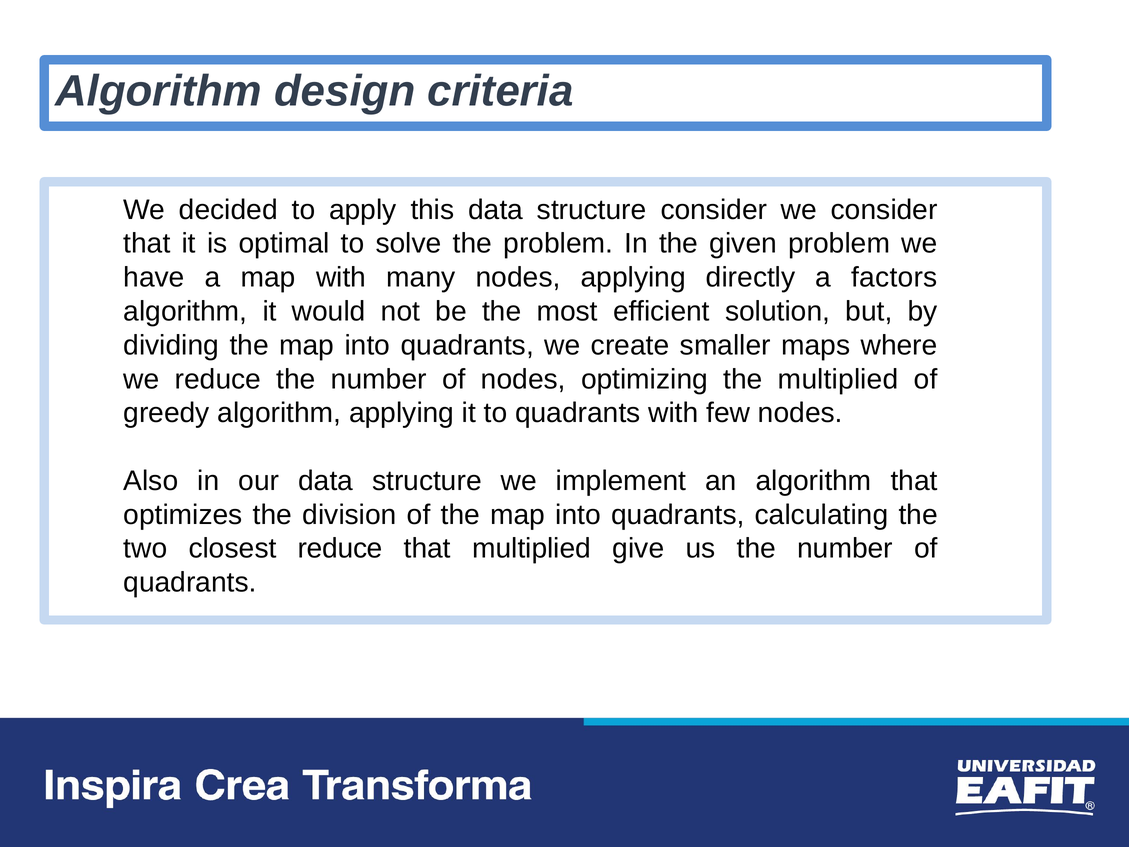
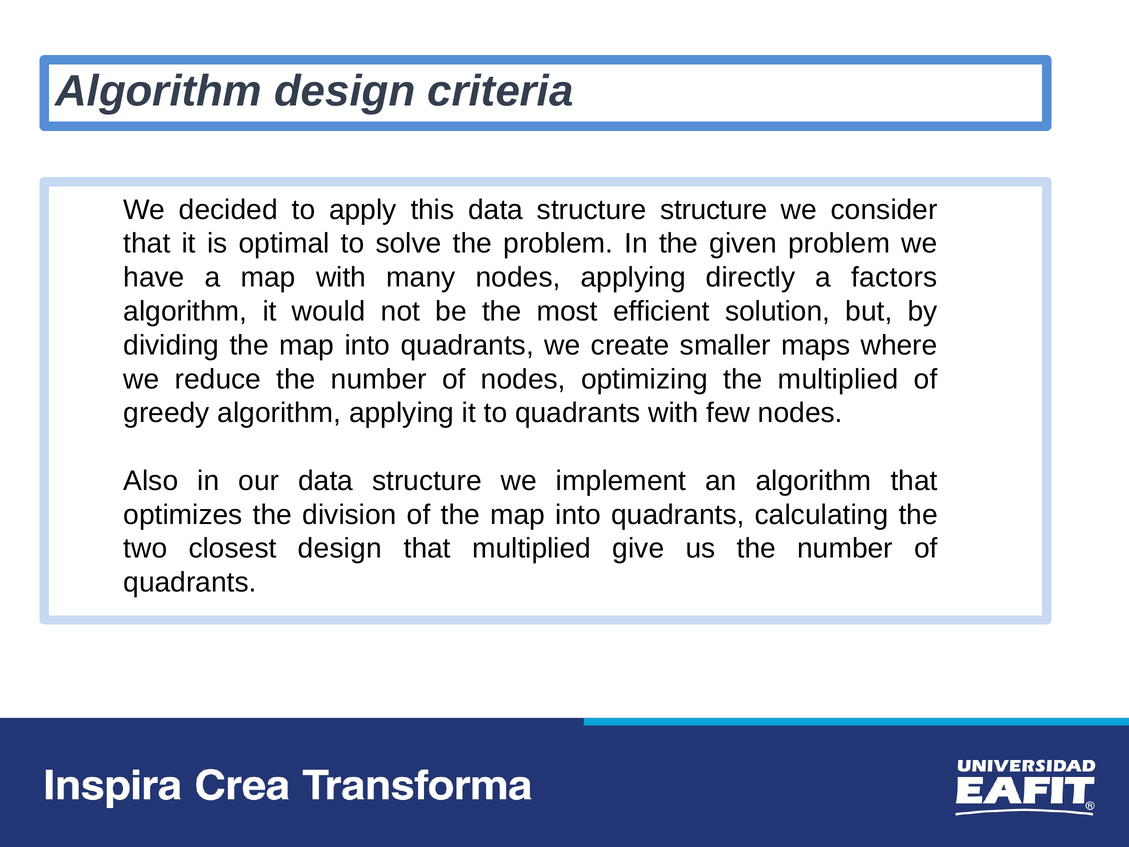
structure consider: consider -> structure (714, 210)
closest reduce: reduce -> design (340, 548)
